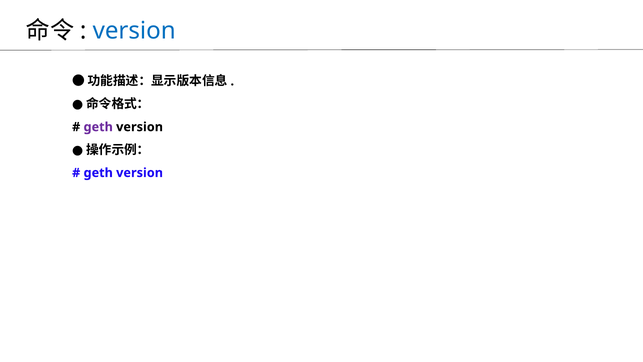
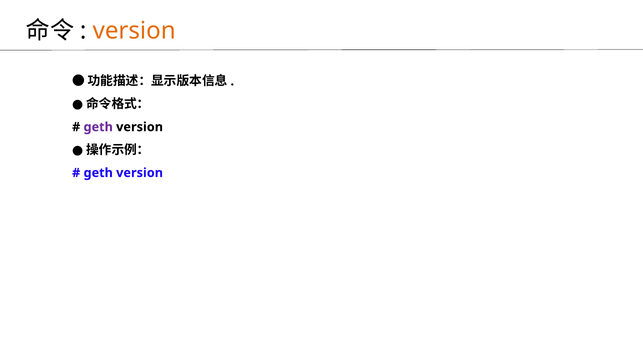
version colour: blue -> orange (134, 31)
